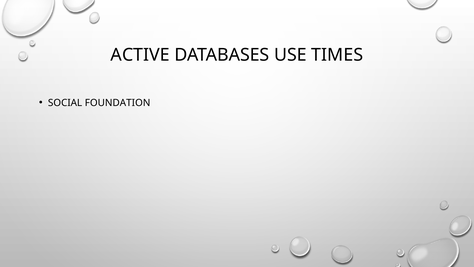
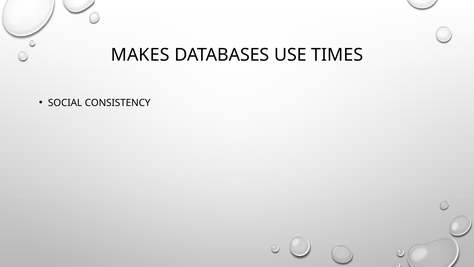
ACTIVE: ACTIVE -> MAKES (140, 55)
FOUNDATION: FOUNDATION -> CONSISTENCY (118, 103)
